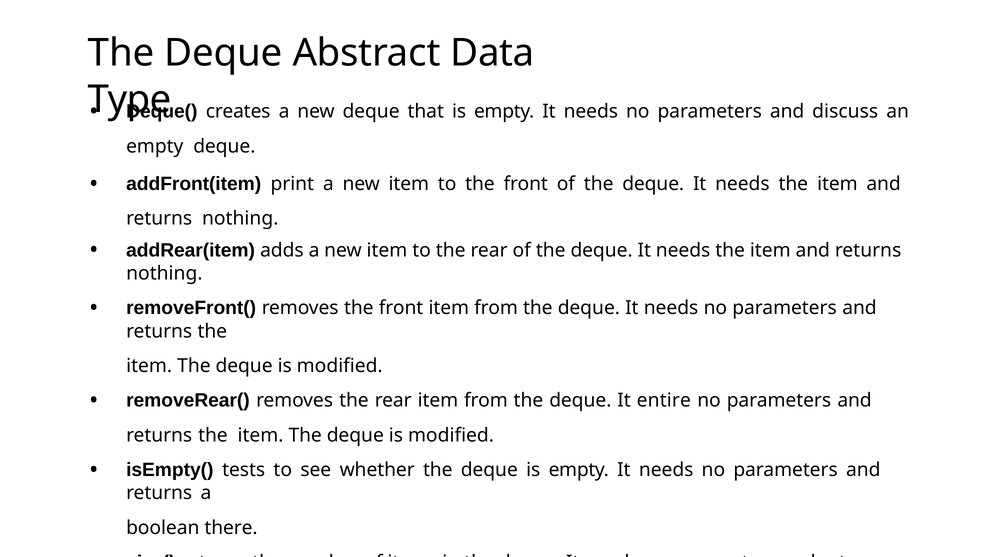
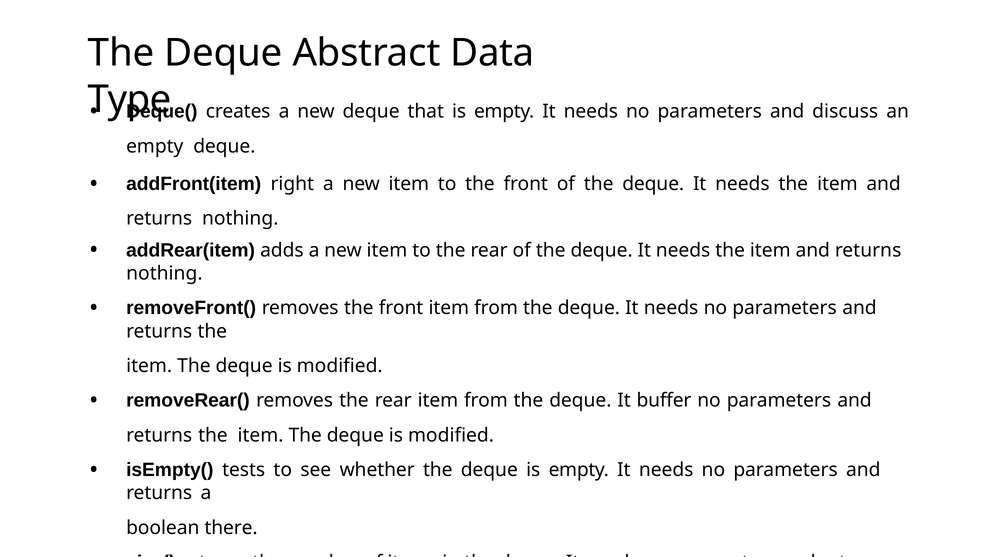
print: print -> right (292, 184)
entire: entire -> buffer (664, 400)
